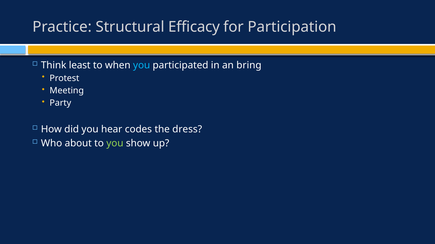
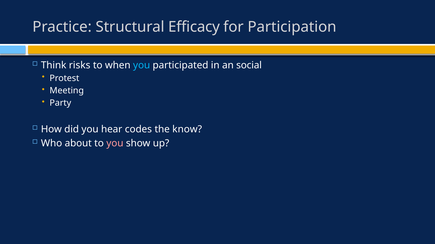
least: least -> risks (80, 65)
bring: bring -> social (249, 65)
dress: dress -> know (187, 129)
you colour: light green -> pink (115, 144)
